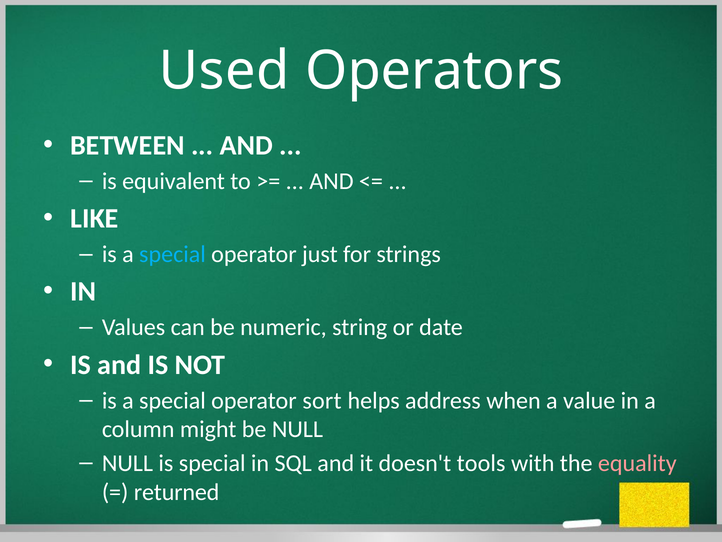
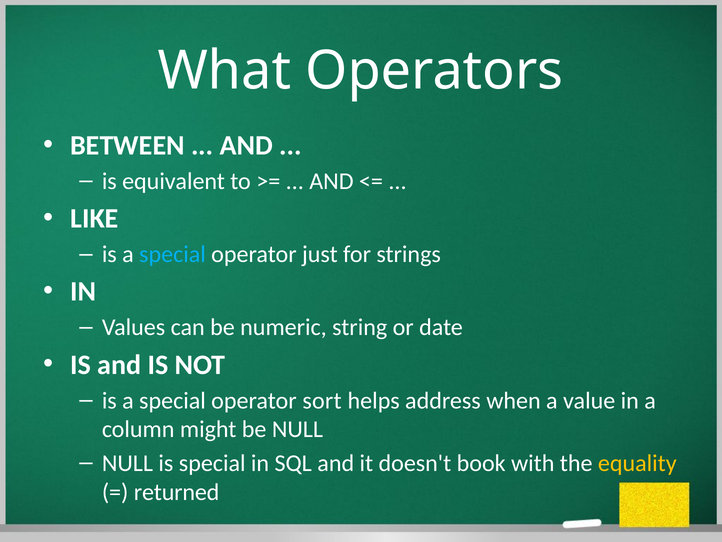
Used: Used -> What (224, 71)
tools: tools -> book (481, 463)
equality colour: pink -> yellow (637, 463)
